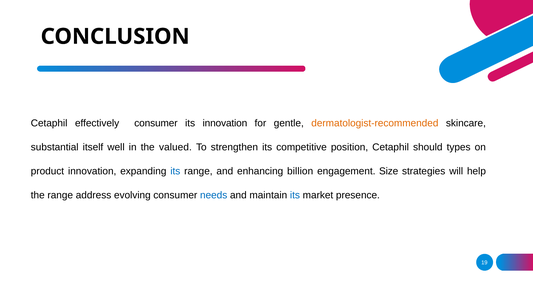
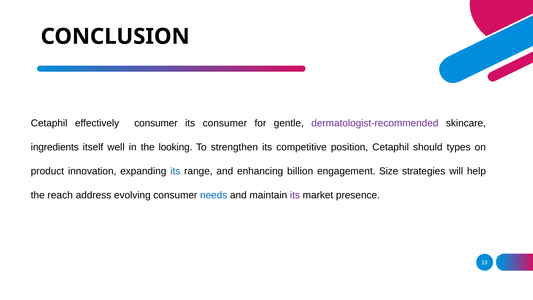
its innovation: innovation -> consumer (225, 123)
dermatologist-recommended colour: orange -> purple (375, 123)
substantial: substantial -> ingredients (55, 147)
valued: valued -> looking (176, 147)
the range: range -> reach (60, 195)
its colour: blue -> purple (295, 195)
